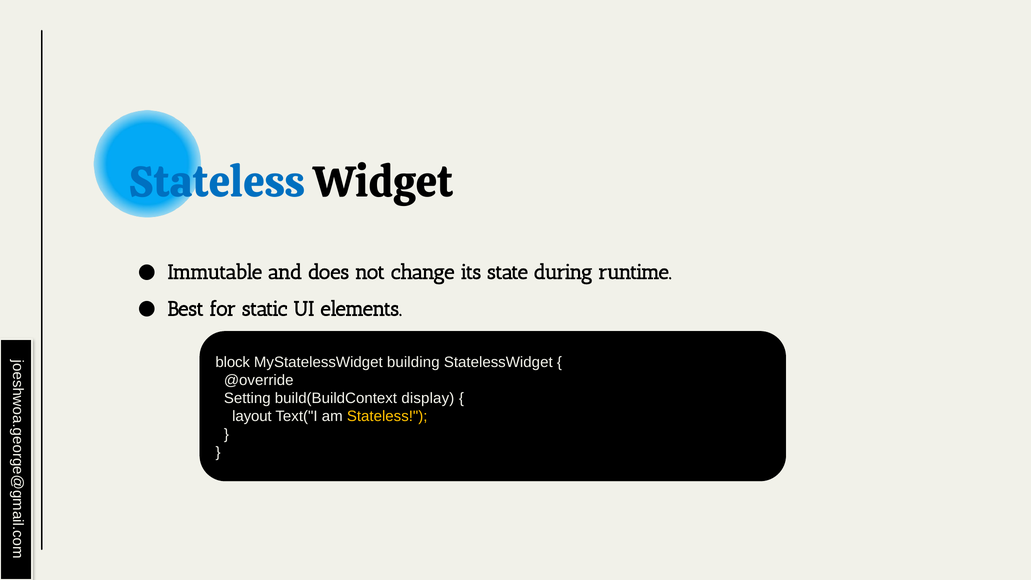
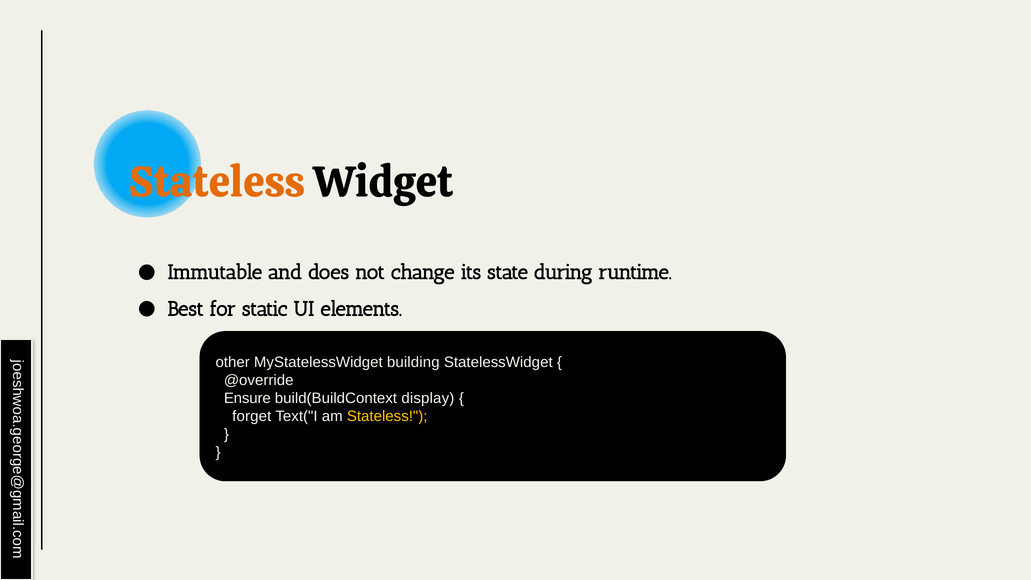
Stateless colour: blue -> orange (217, 183)
block: block -> other (233, 362)
Setting: Setting -> Ensure (247, 398)
layout: layout -> forget (252, 416)
